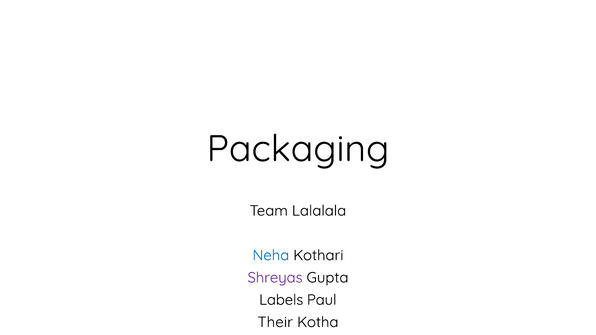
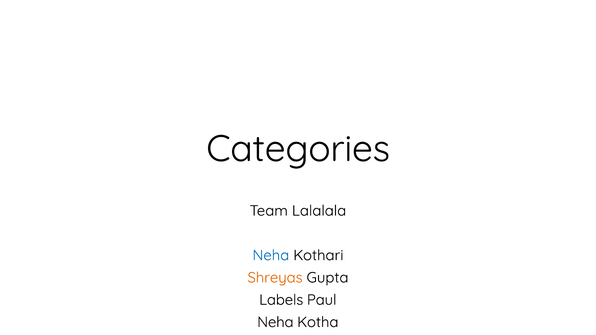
Packaging: Packaging -> Categories (298, 149)
Shreyas colour: purple -> orange (275, 278)
Their: Their -> Neha (275, 322)
